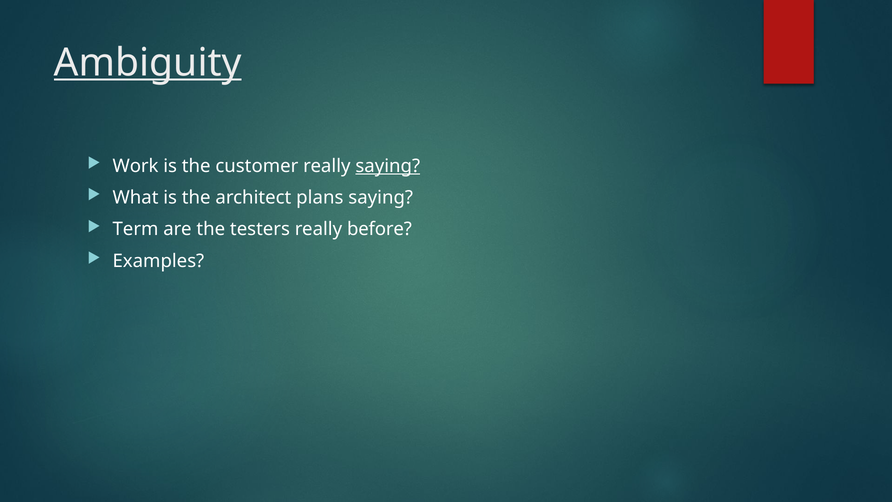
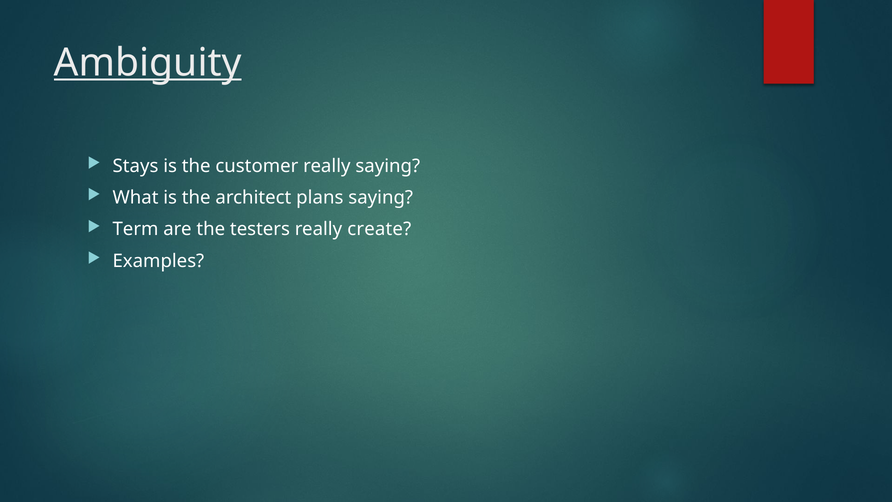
Work: Work -> Stays (135, 166)
saying underline: present -> none (388, 166)
before: before -> create (379, 229)
